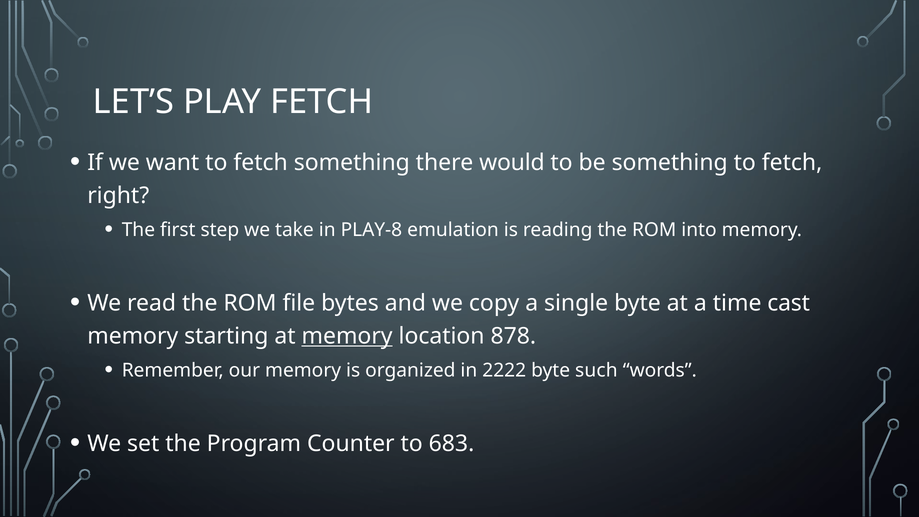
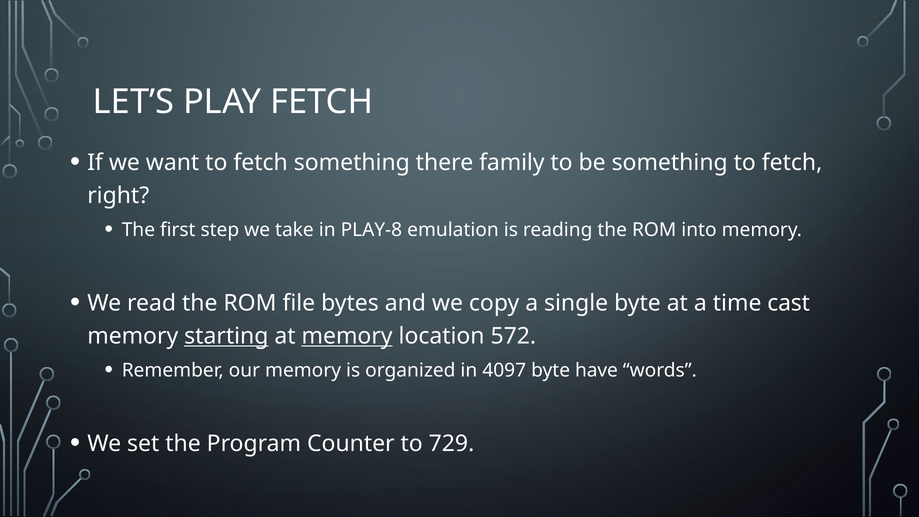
would: would -> family (512, 163)
starting underline: none -> present (226, 336)
878: 878 -> 572 (513, 336)
2222: 2222 -> 4097 (504, 370)
such: such -> have (596, 370)
683: 683 -> 729 (451, 443)
